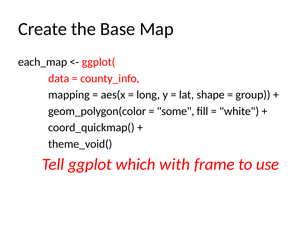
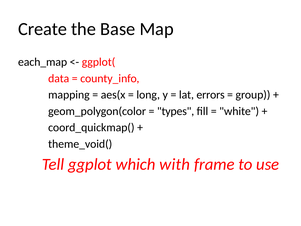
shape: shape -> errors (211, 95)
some: some -> types (176, 111)
